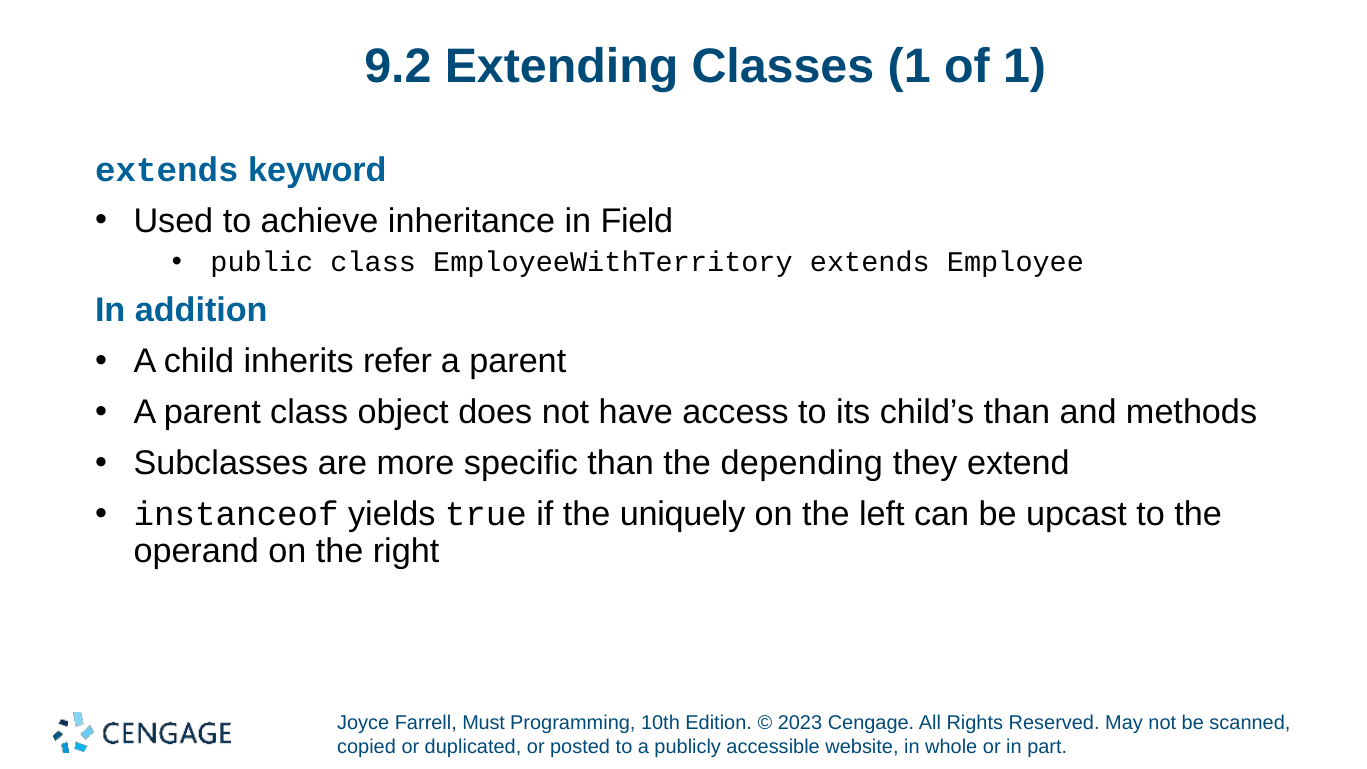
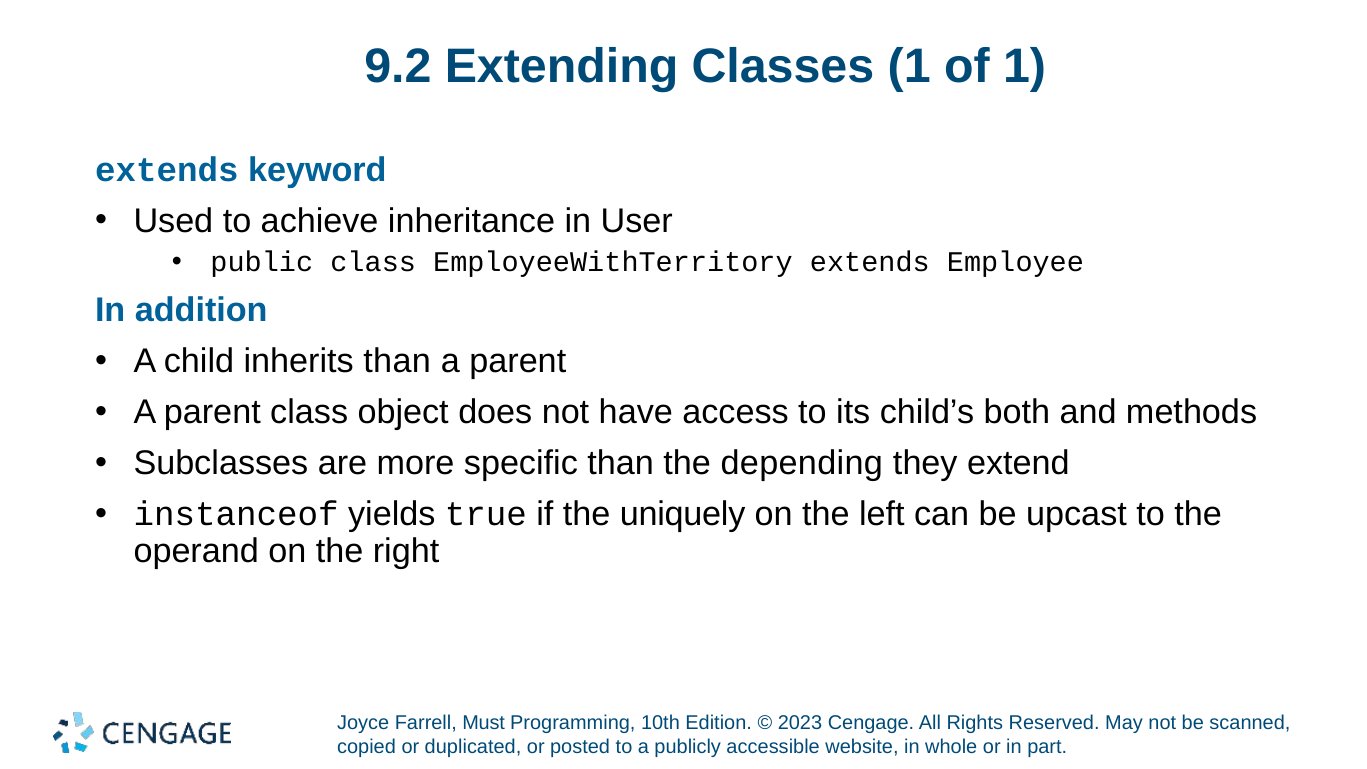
Field: Field -> User (637, 221)
inherits refer: refer -> than (397, 361)
child’s than: than -> both (1017, 412)
